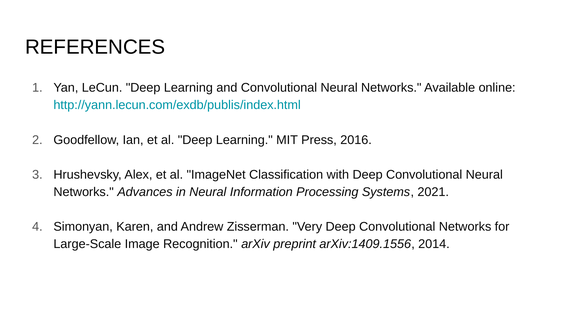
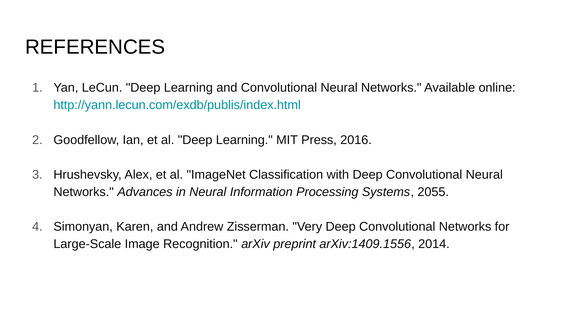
2021: 2021 -> 2055 (433, 192)
